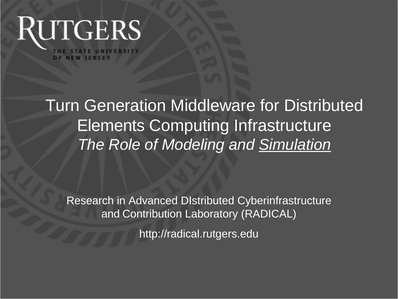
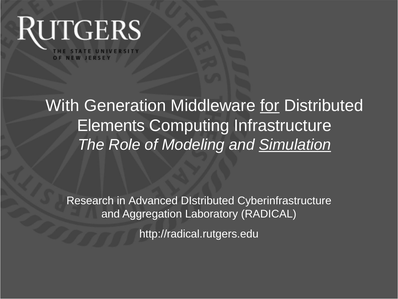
Turn: Turn -> With (62, 105)
for underline: none -> present (270, 105)
Contribution: Contribution -> Aggregation (152, 214)
